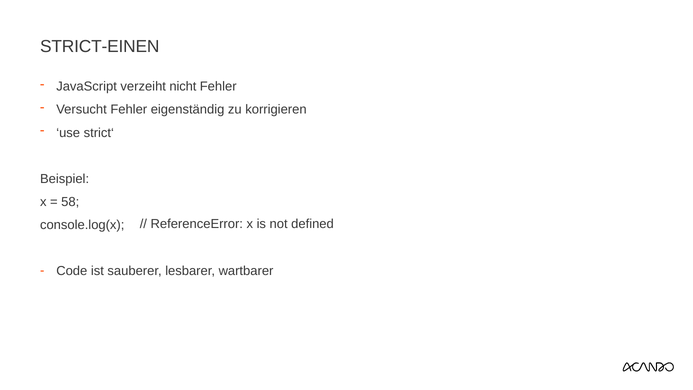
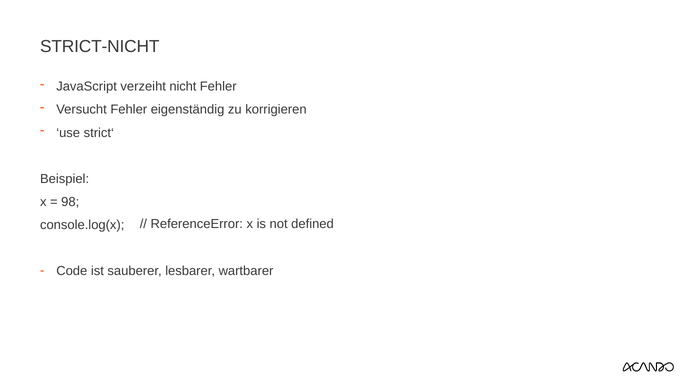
STRICT-EINEN: STRICT-EINEN -> STRICT-NICHT (100, 47)
58: 58 -> 98 (70, 202)
